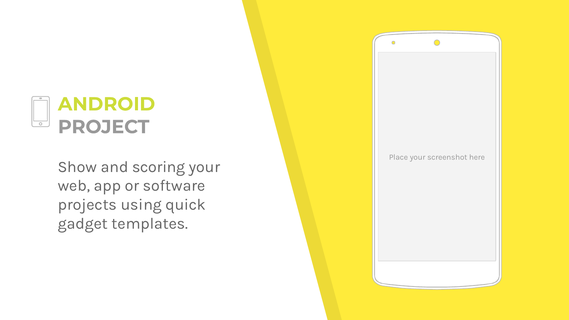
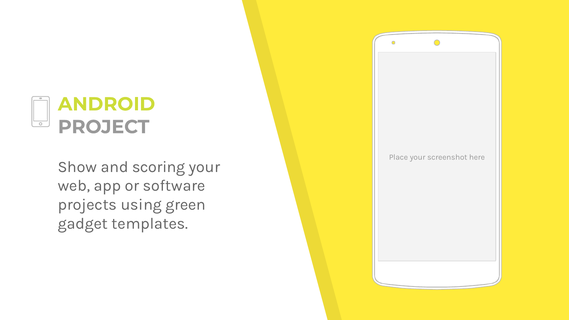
quick: quick -> green (186, 205)
